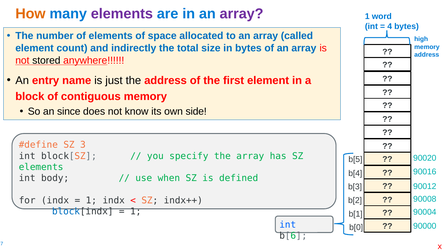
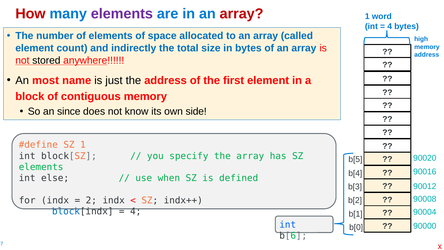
How colour: orange -> red (30, 14)
array colour: purple -> red (242, 14)
entry: entry -> most (46, 80)
SZ 3: 3 -> 1 (83, 145)
body: body -> else (55, 178)
1: 1 -> 2 (91, 200)
1: 1 -> 4 (136, 211)
